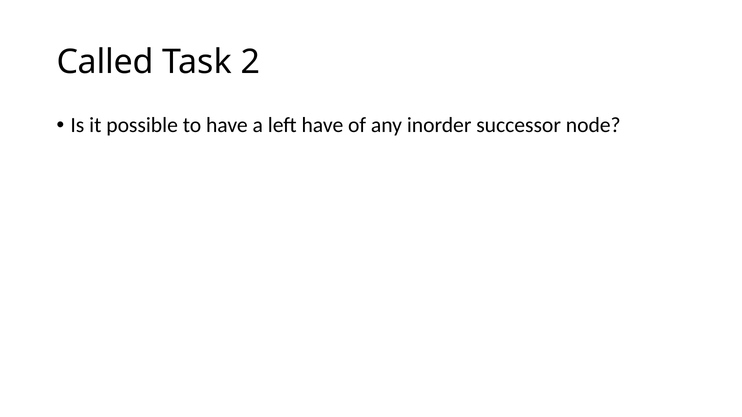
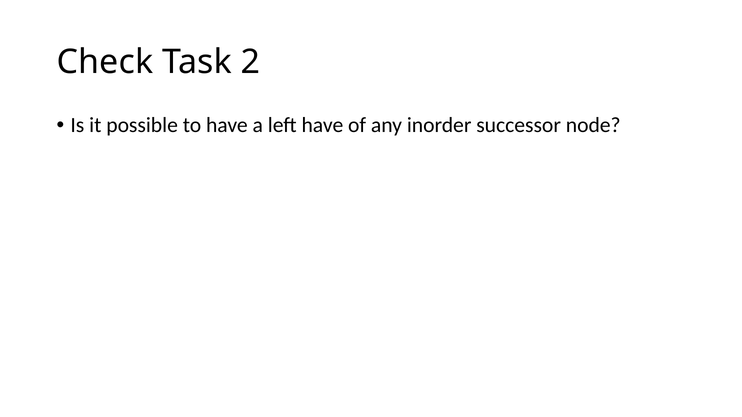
Called: Called -> Check (105, 62)
